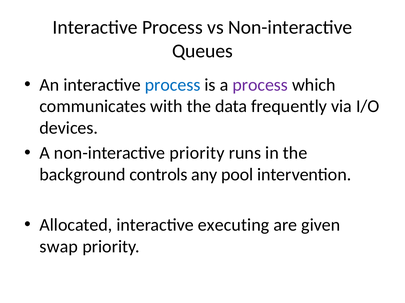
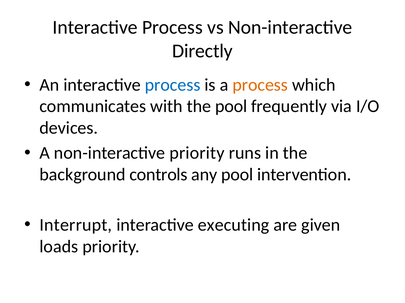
Queues: Queues -> Directly (203, 51)
process colour: purple -> orange (260, 85)
the data: data -> pool (231, 107)
Allocated: Allocated -> Interrupt (76, 226)
swap: swap -> loads (59, 247)
